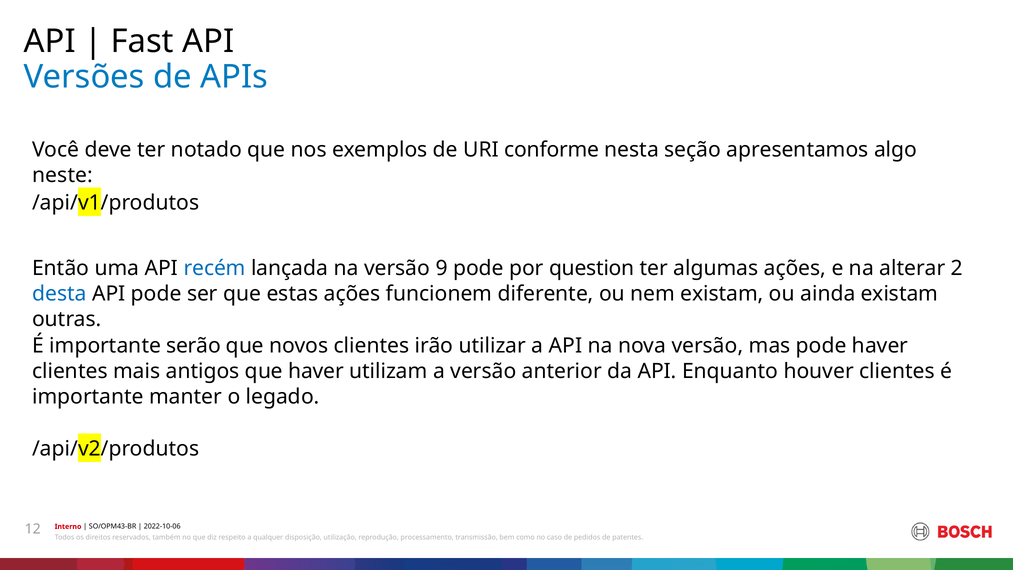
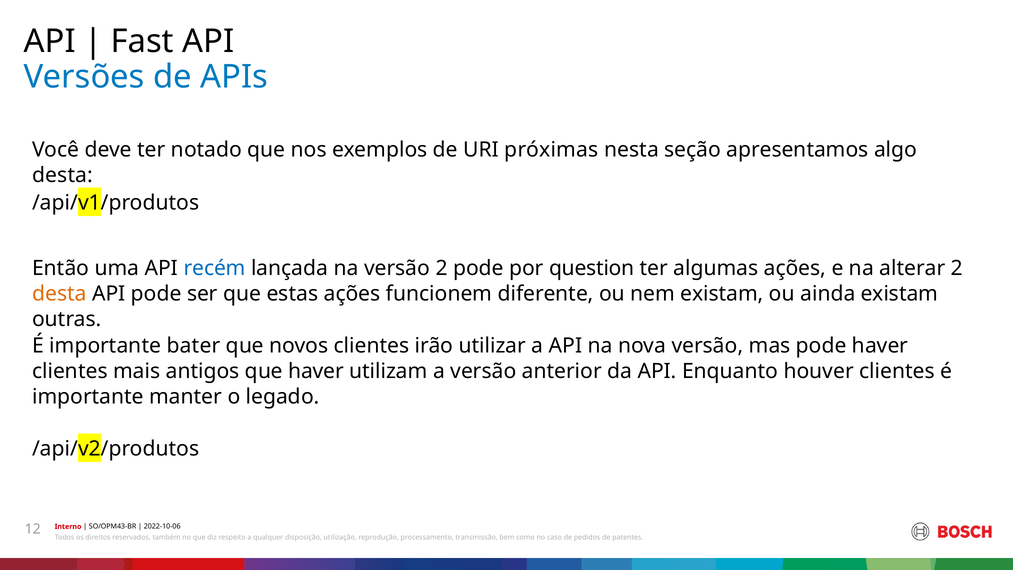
conforme: conforme -> próximas (551, 150)
neste: neste -> desta (63, 175)
versão 9: 9 -> 2 (442, 268)
desta colour: blue -> orange (59, 294)
serão: serão -> bater (193, 346)
